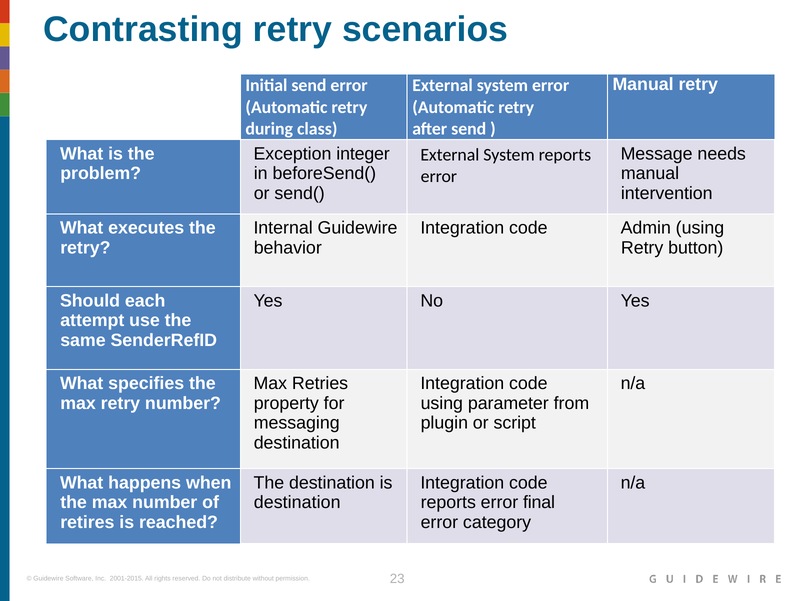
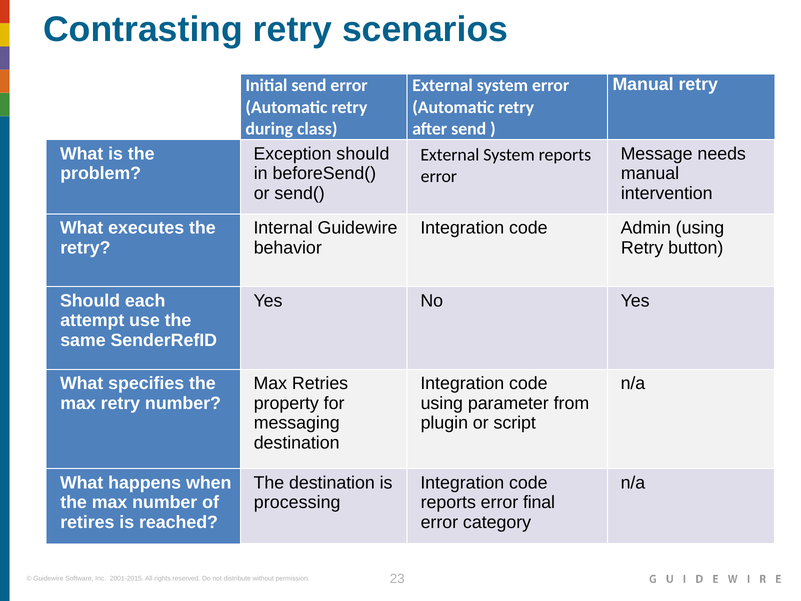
Exception integer: integer -> should (363, 154)
destination: destination -> processing (297, 502)
